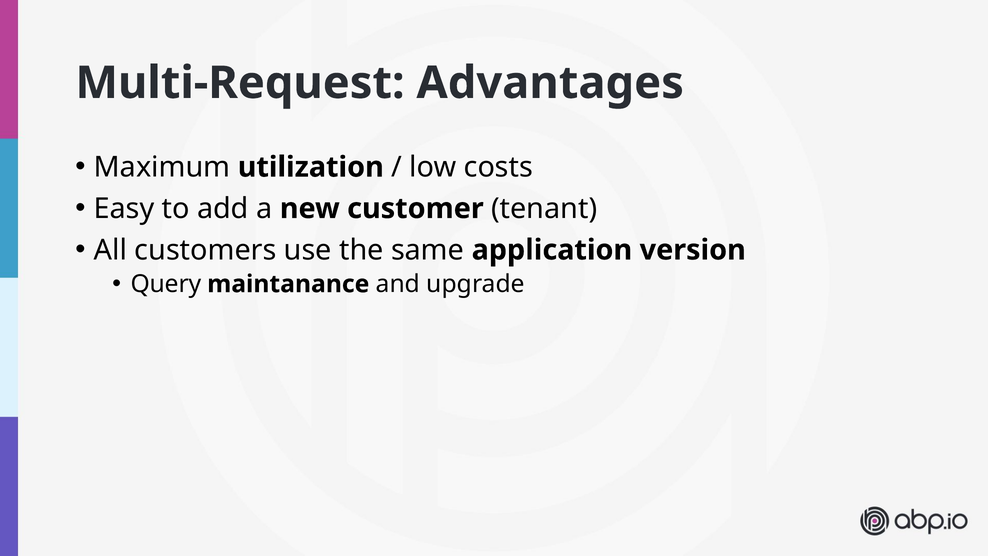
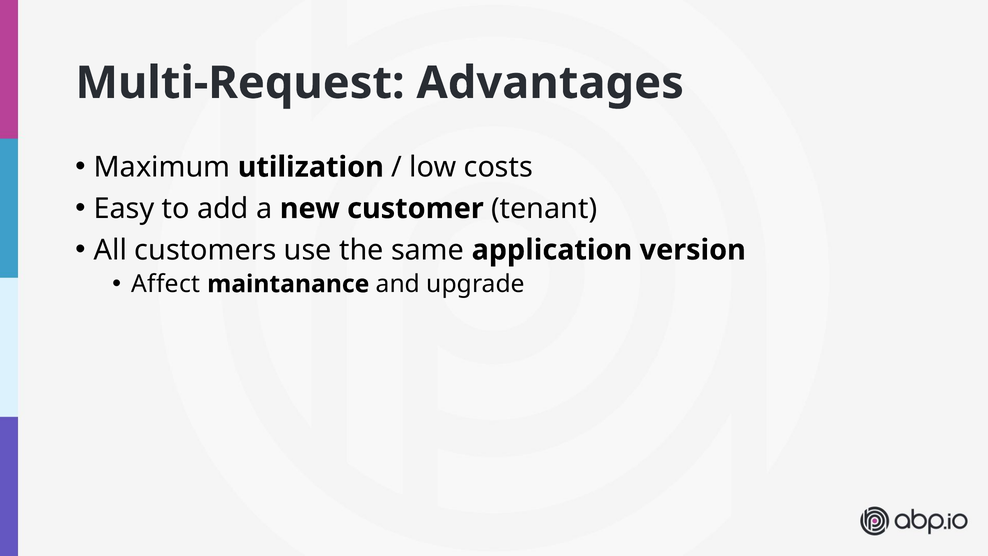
Query: Query -> Affect (166, 284)
